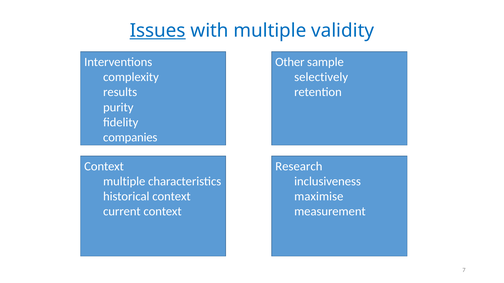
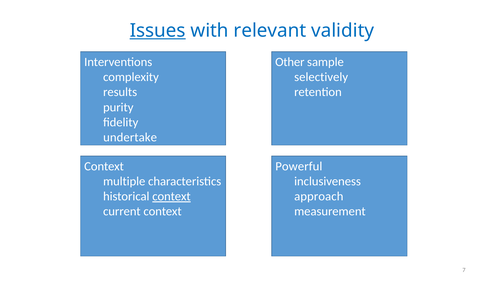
with multiple: multiple -> relevant (270, 31)
companies: companies -> undertake (130, 138)
Research: Research -> Powerful (299, 167)
context underline: none -> present (171, 197)
maximise: maximise -> approach (319, 197)
